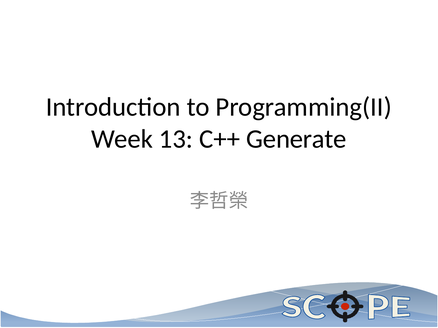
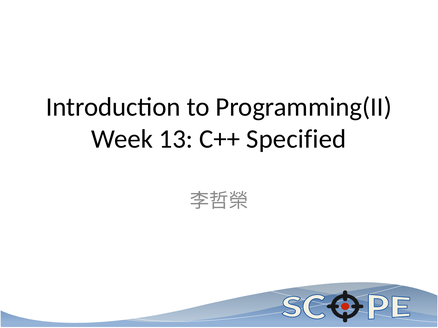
Generate: Generate -> Specified (296, 139)
